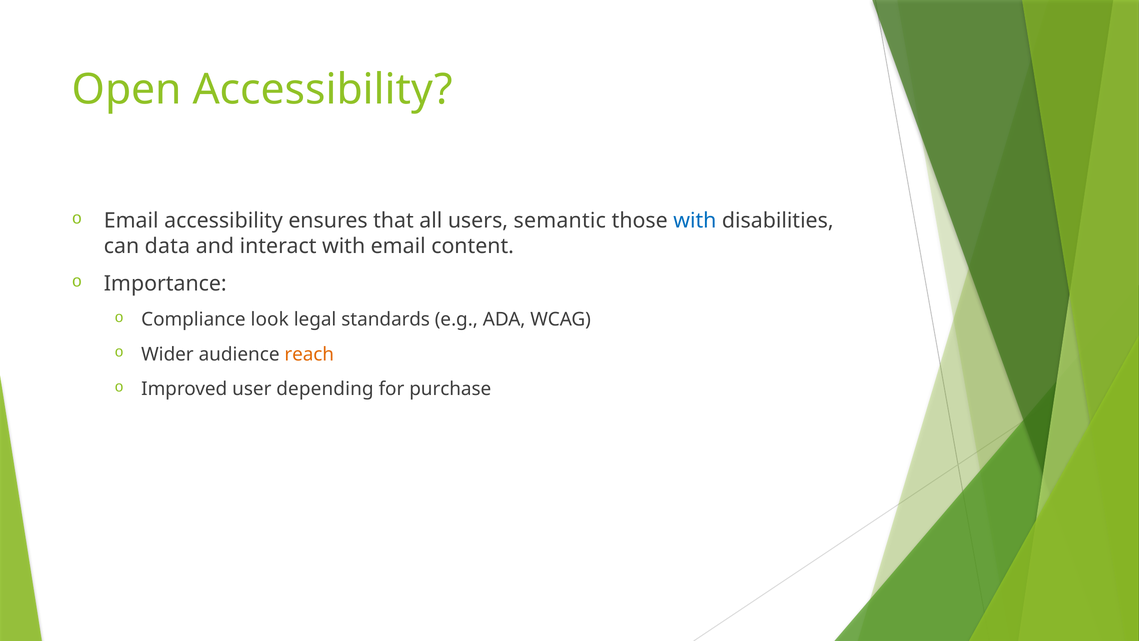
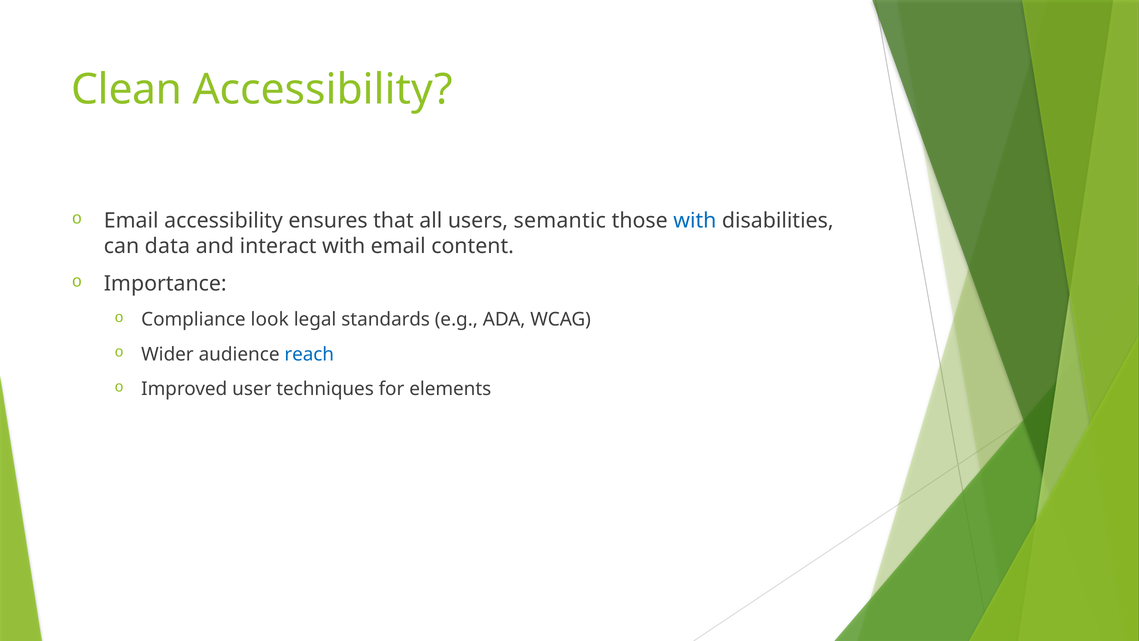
Open: Open -> Clean (127, 90)
reach colour: orange -> blue (309, 354)
depending: depending -> techniques (325, 389)
purchase: purchase -> elements (450, 389)
